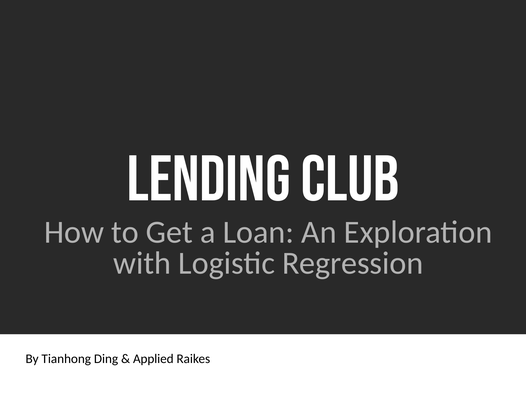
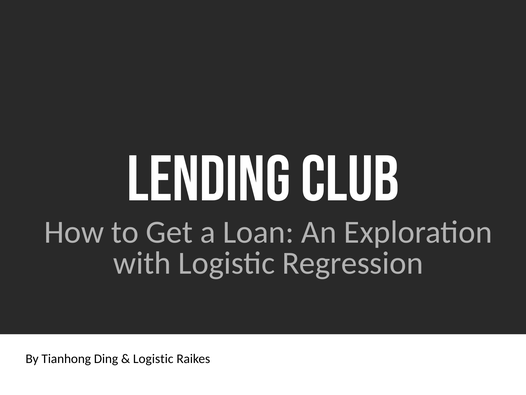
Applied: Applied -> Logistic (153, 358)
